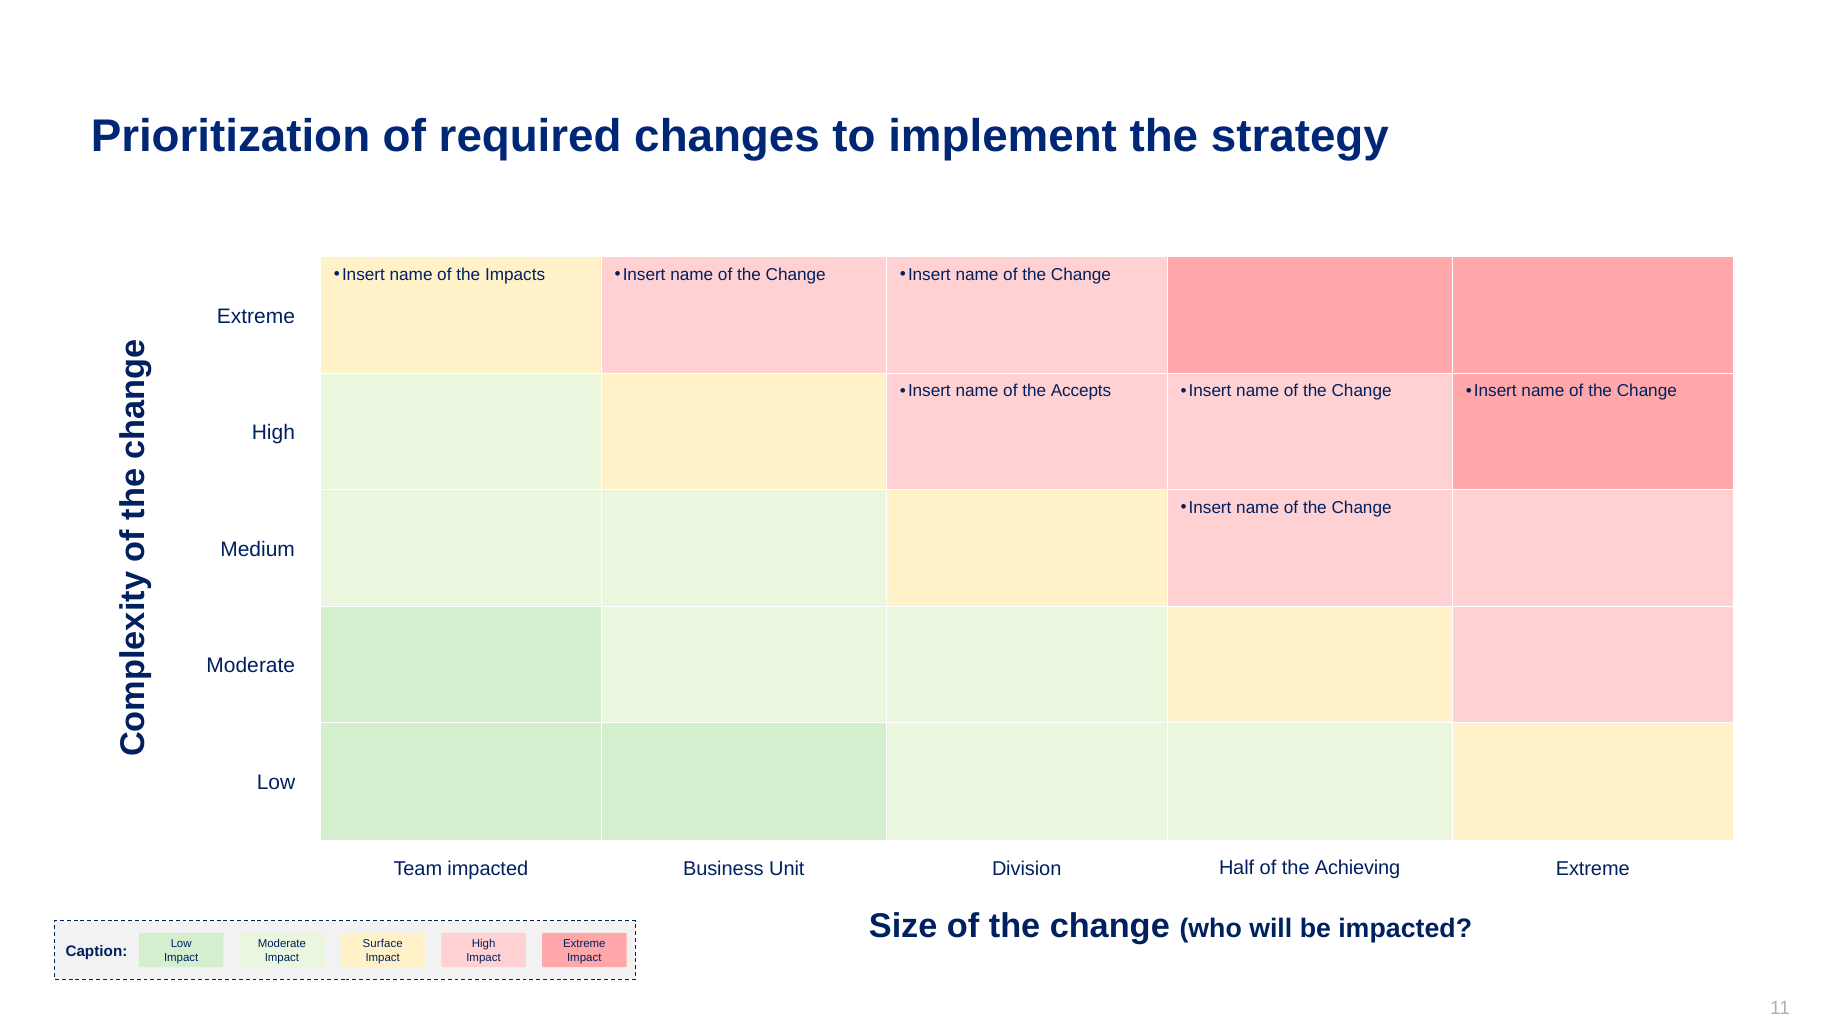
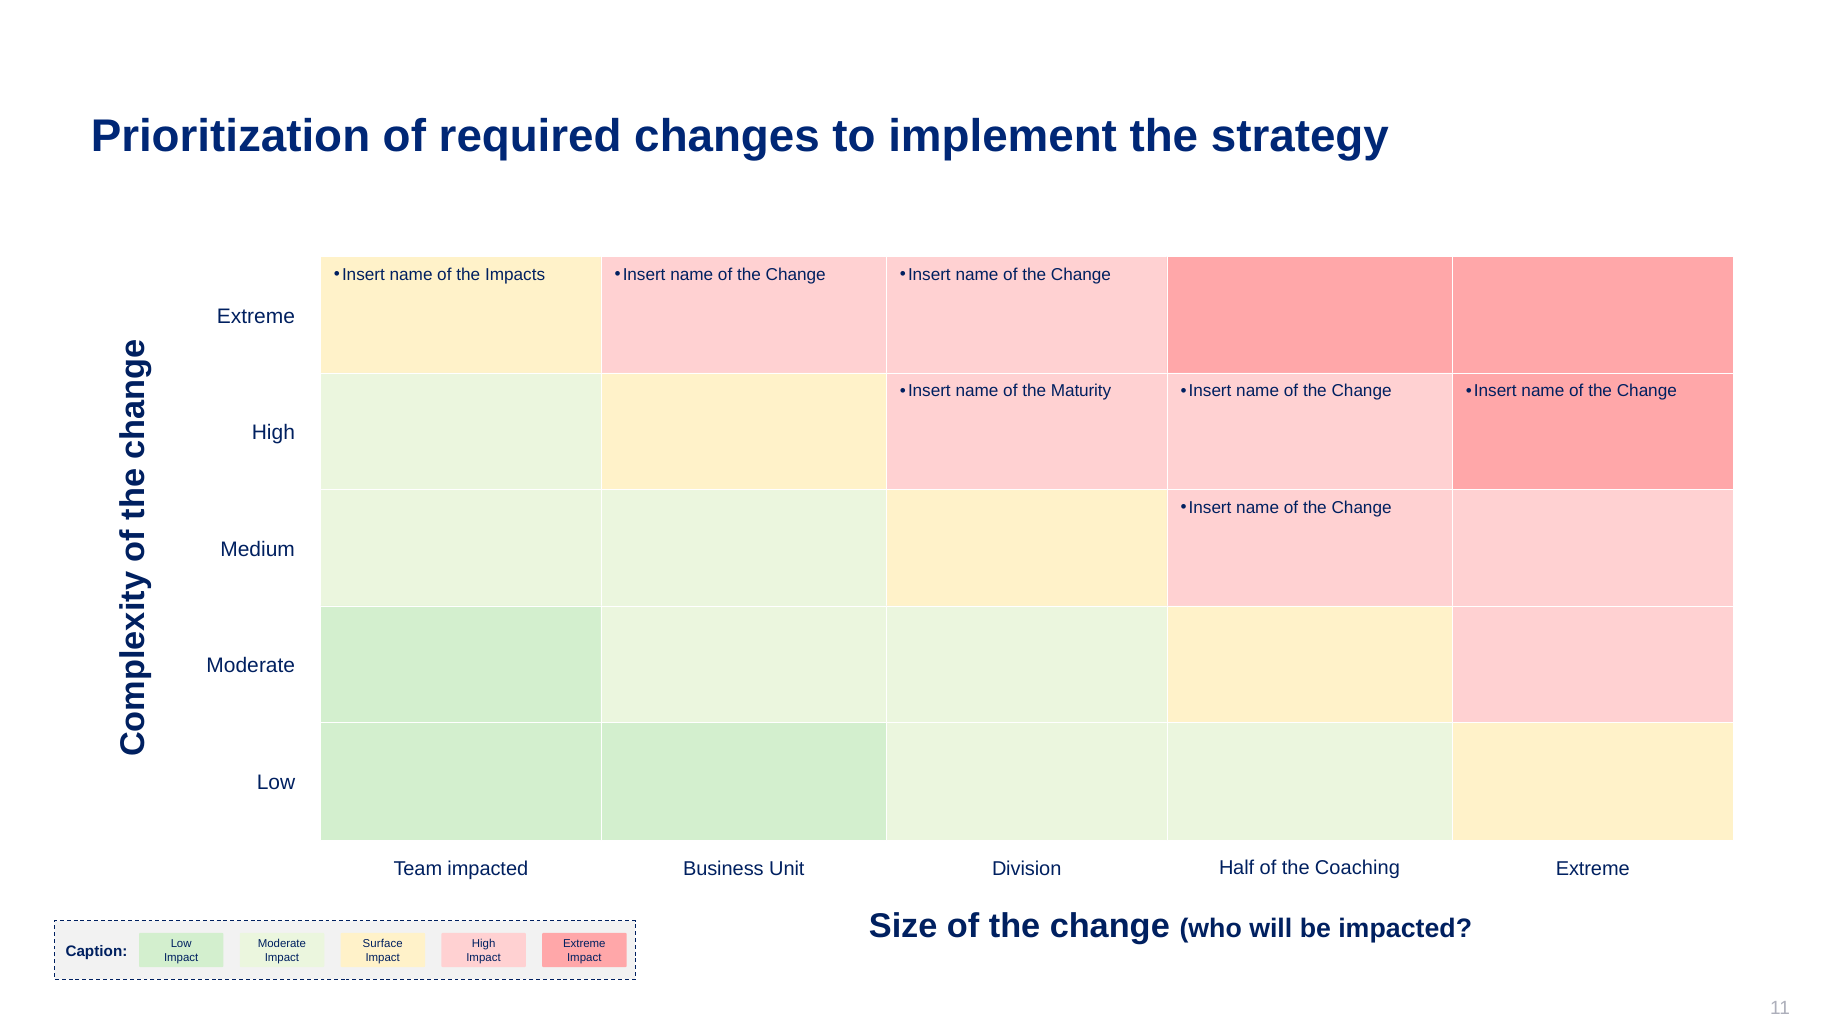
Accepts: Accepts -> Maturity (1081, 391)
Achieving: Achieving -> Coaching (1357, 868)
